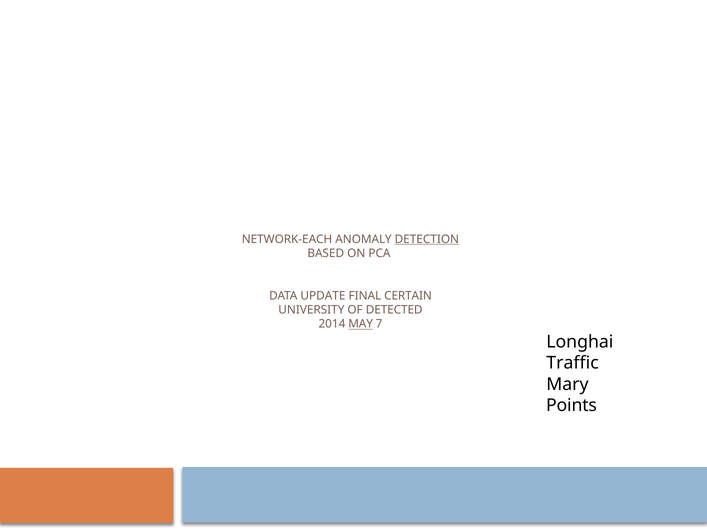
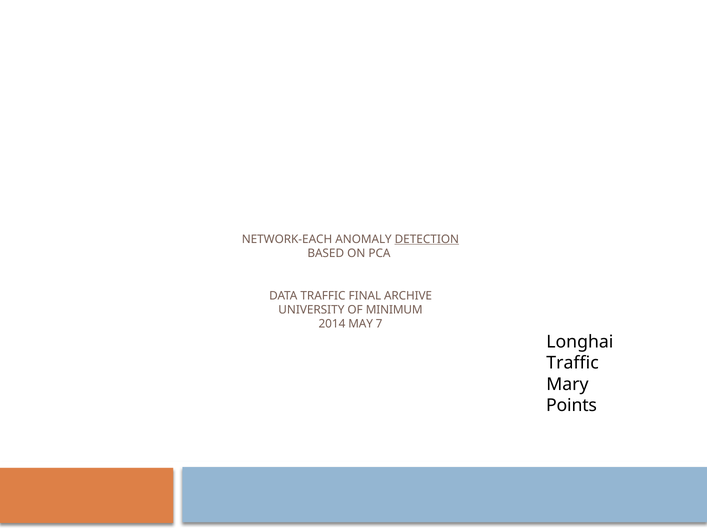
DATA UPDATE: UPDATE -> TRAFFIC (323, 296)
CERTAIN: CERTAIN -> ARCHIVE (408, 296)
DETECTED: DETECTED -> MINIMUM (394, 310)
MAY underline: present -> none (361, 324)
